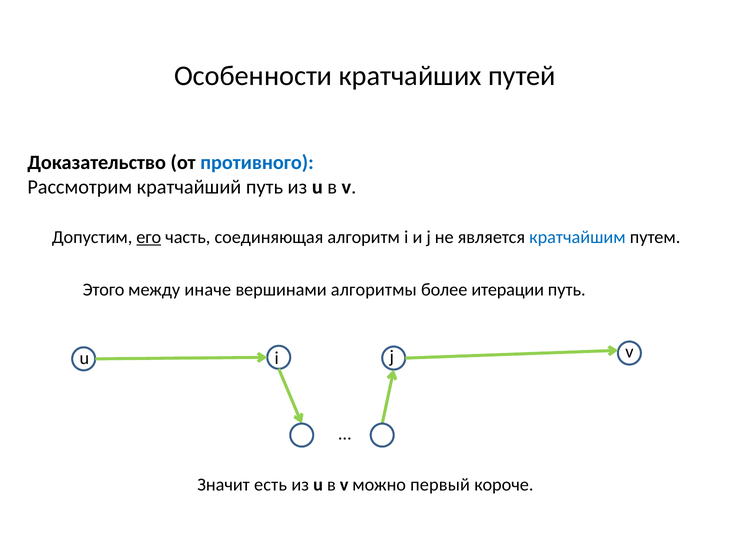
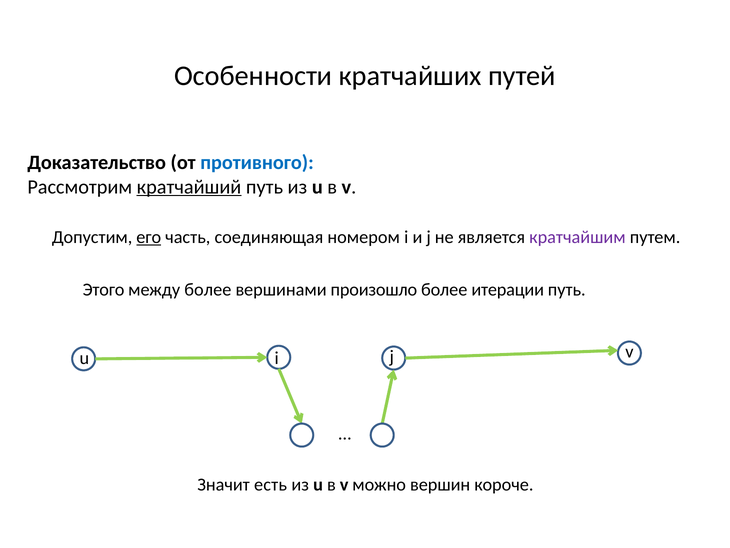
кратчайший underline: none -> present (189, 187)
алгоритм: алгоритм -> номером (364, 237)
кратчайшим colour: blue -> purple (577, 237)
между иначе: иначе -> более (208, 290)
алгоритмы: алгоритмы -> произошло (374, 290)
первый: первый -> вершин (440, 484)
